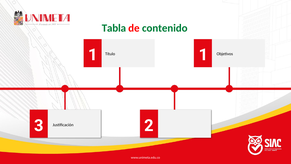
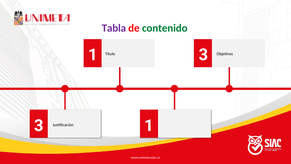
Tabla colour: green -> purple (114, 28)
1 1: 1 -> 3 (203, 55)
3 2: 2 -> 1 (149, 125)
